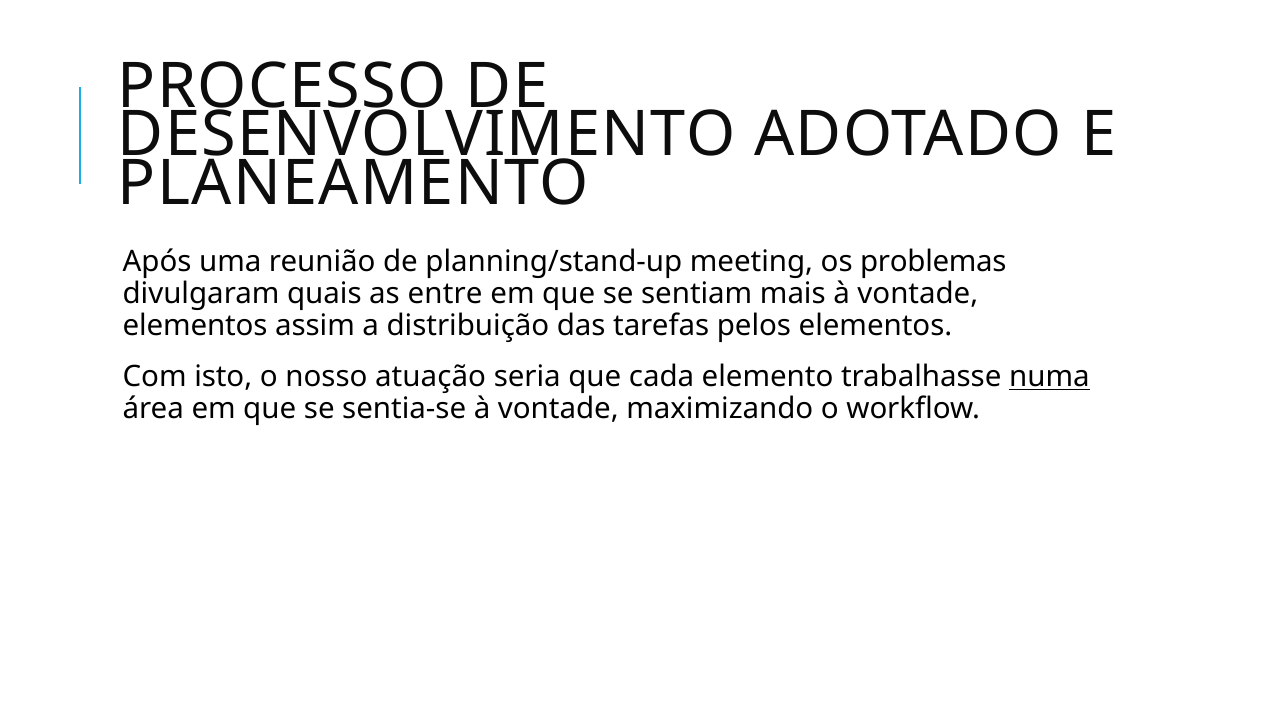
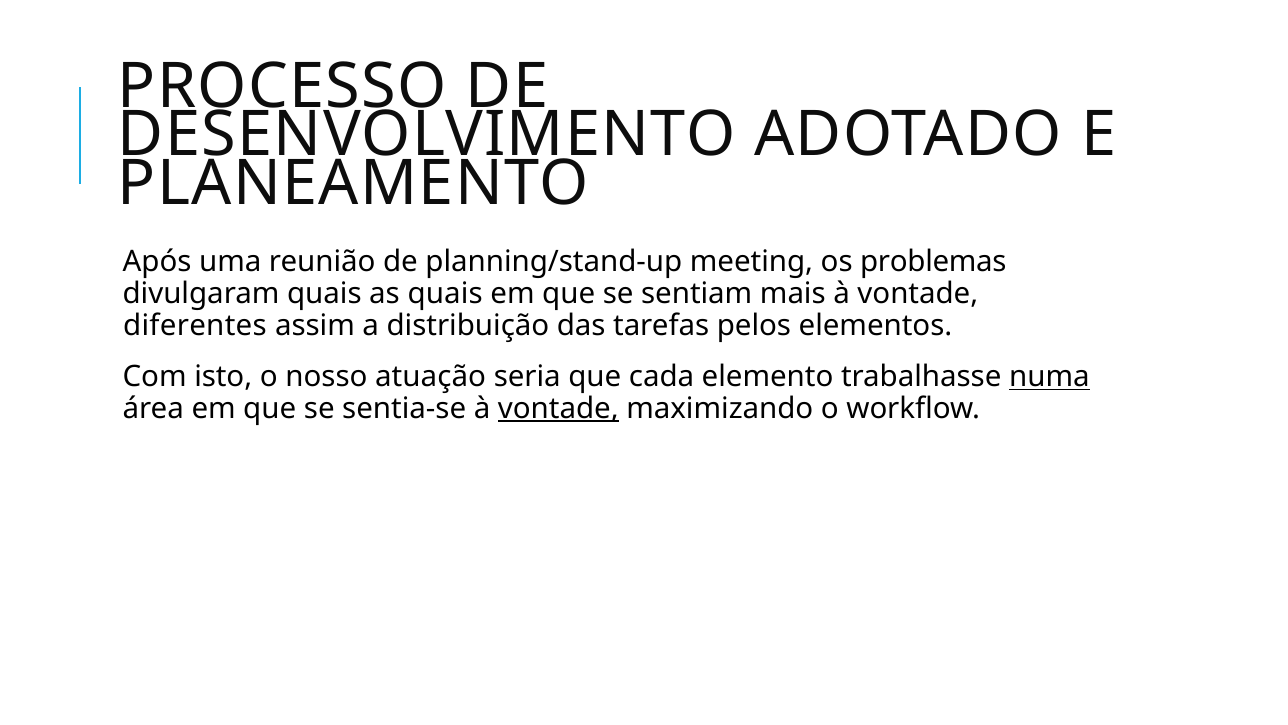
as entre: entre -> quais (445, 294)
elementos: elementos -> diferentes (195, 326)
vontade underline: none -> present (558, 408)
